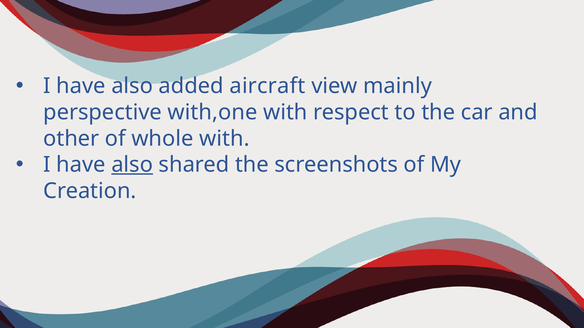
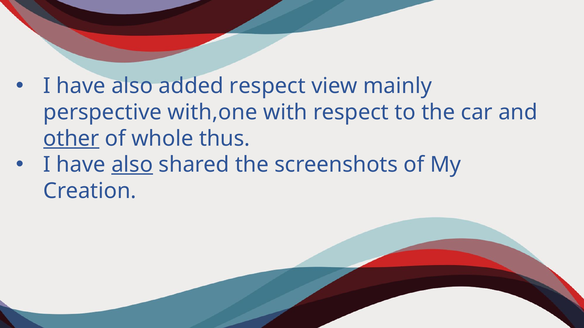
added aircraft: aircraft -> respect (268, 86)
other underline: none -> present (71, 139)
whole with: with -> thus (225, 139)
